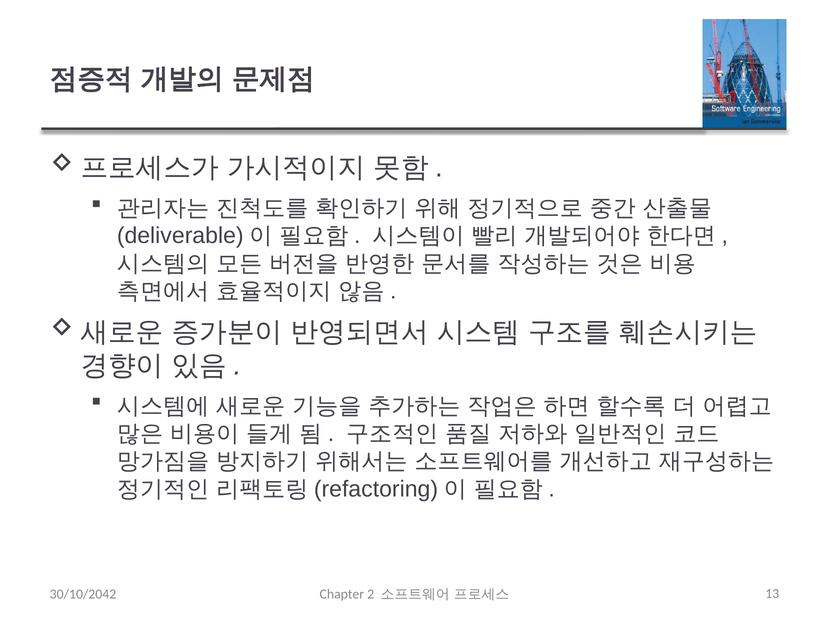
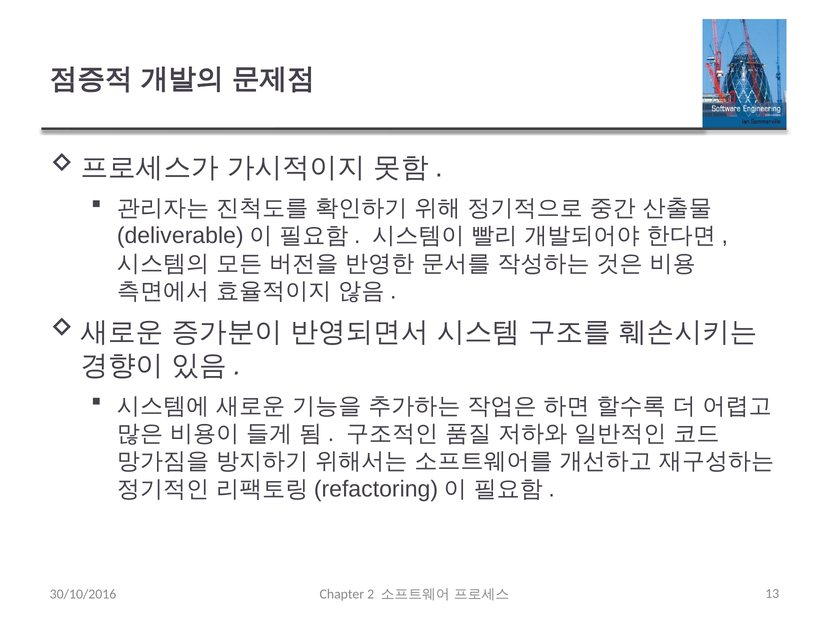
30/10/2042: 30/10/2042 -> 30/10/2016 (83, 594)
